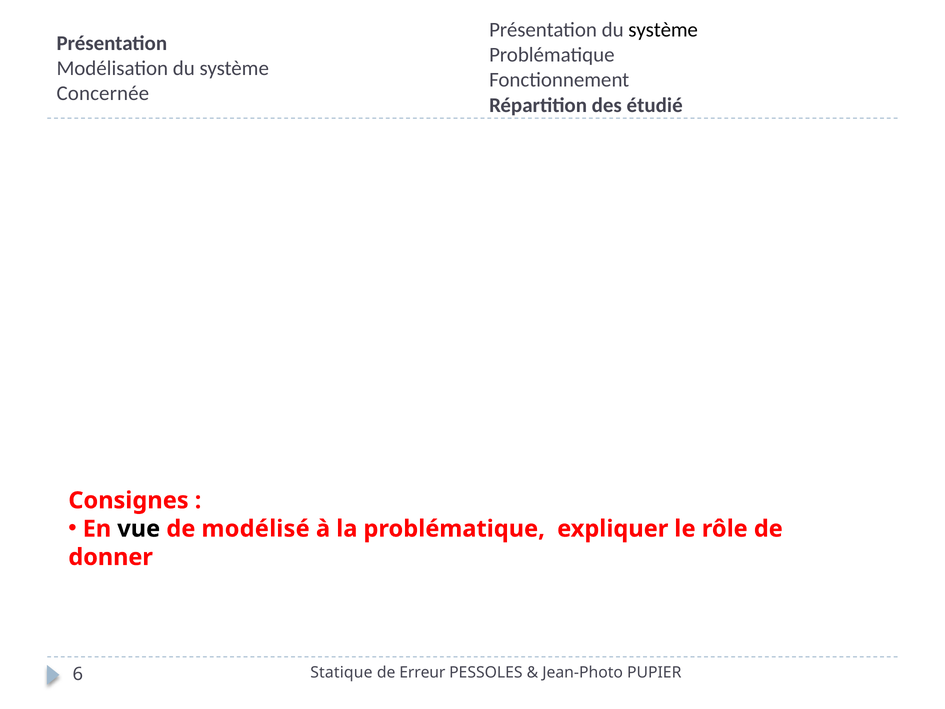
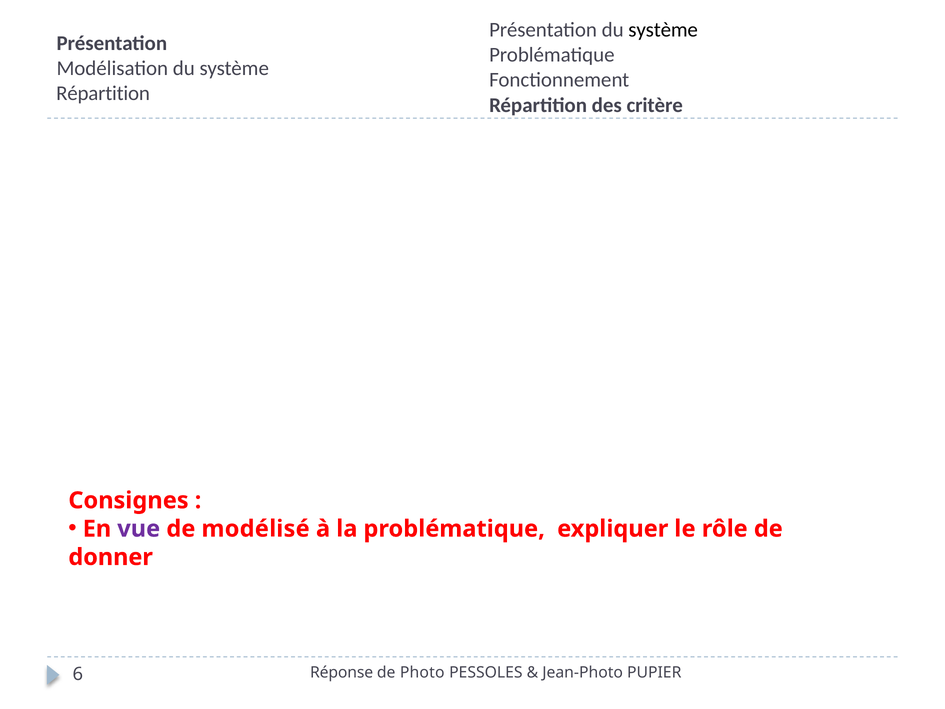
Concernée: Concernée -> Répartition (103, 93)
étudié: étudié -> critère (655, 105)
vue colour: black -> purple (139, 529)
Statique: Statique -> Réponse (342, 672)
Erreur: Erreur -> Photo (422, 672)
